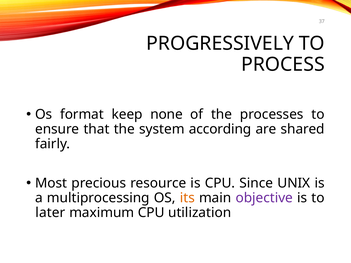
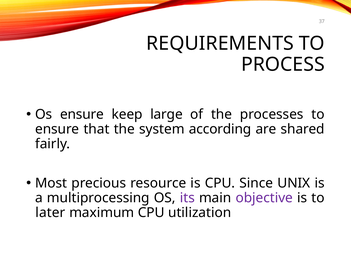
PROGRESSIVELY: PROGRESSIVELY -> REQUIREMENTS (220, 43)
Os format: format -> ensure (82, 115)
none: none -> large (167, 115)
its colour: orange -> purple (187, 198)
